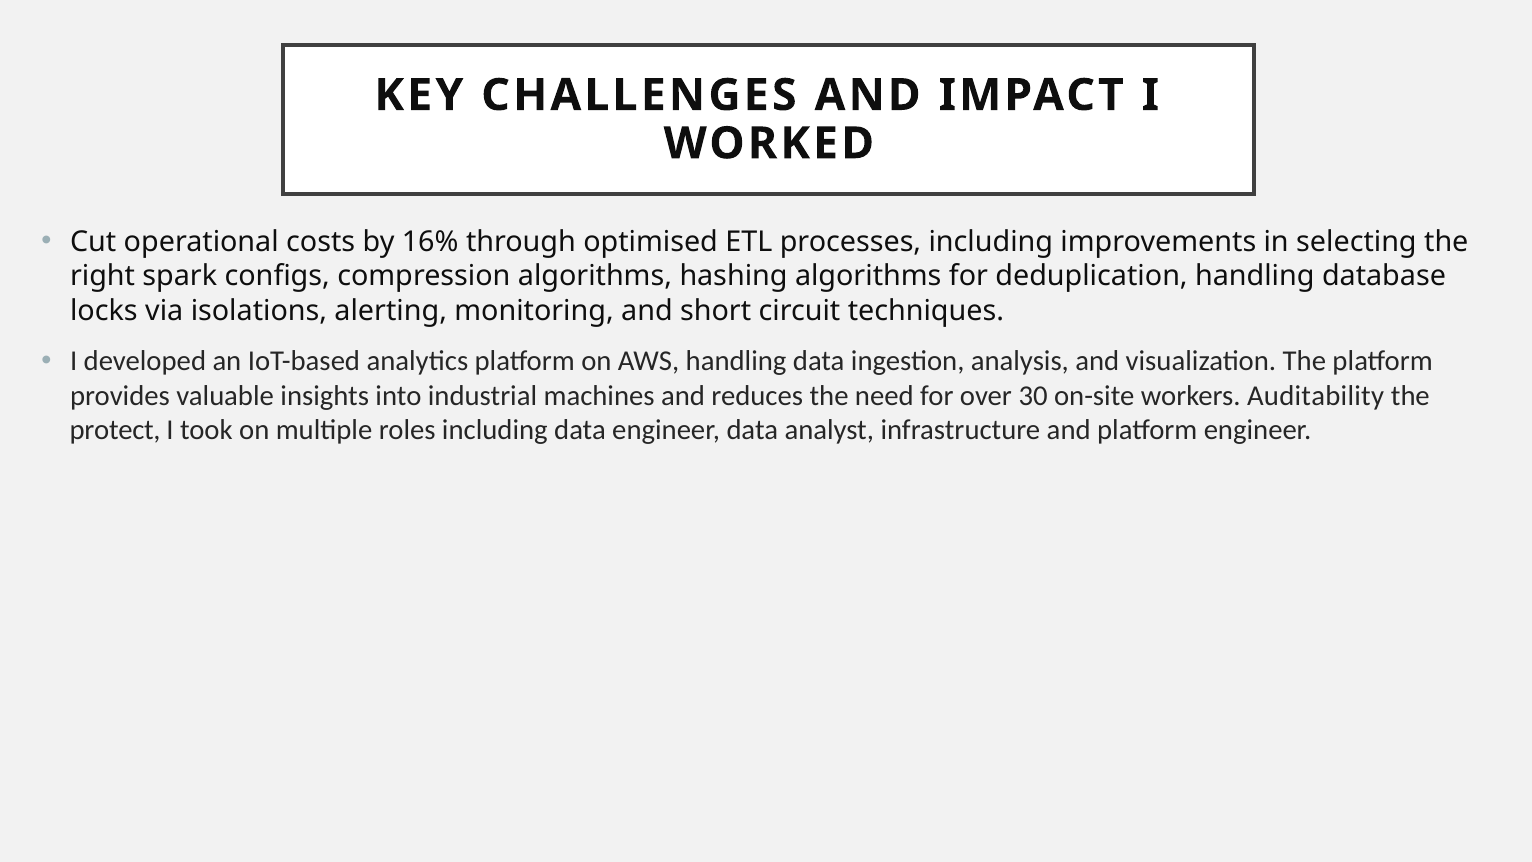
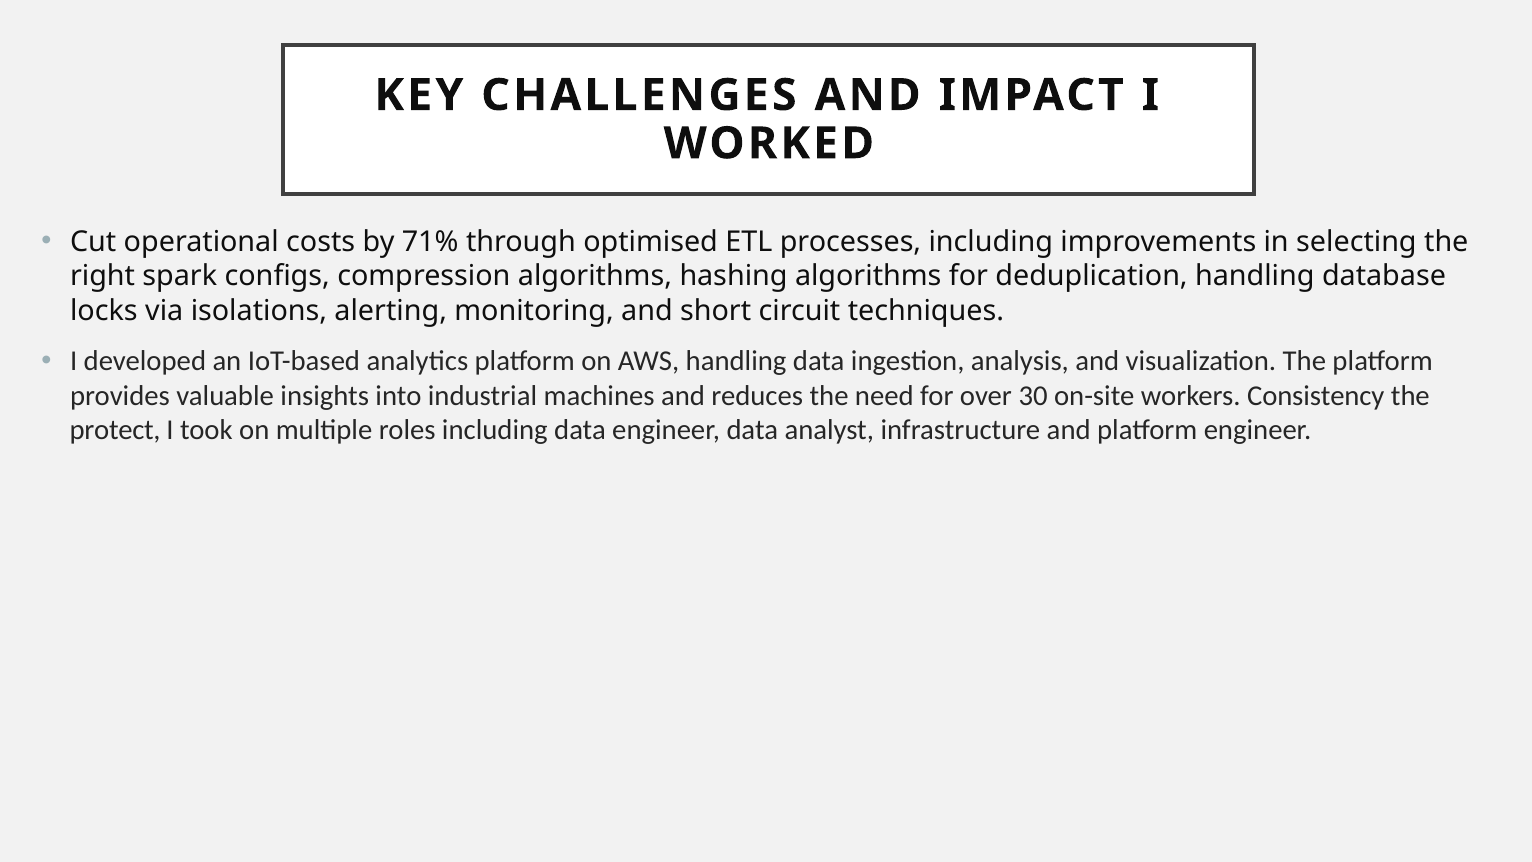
16%: 16% -> 71% (430, 242)
Auditability: Auditability -> Consistency (1316, 396)
